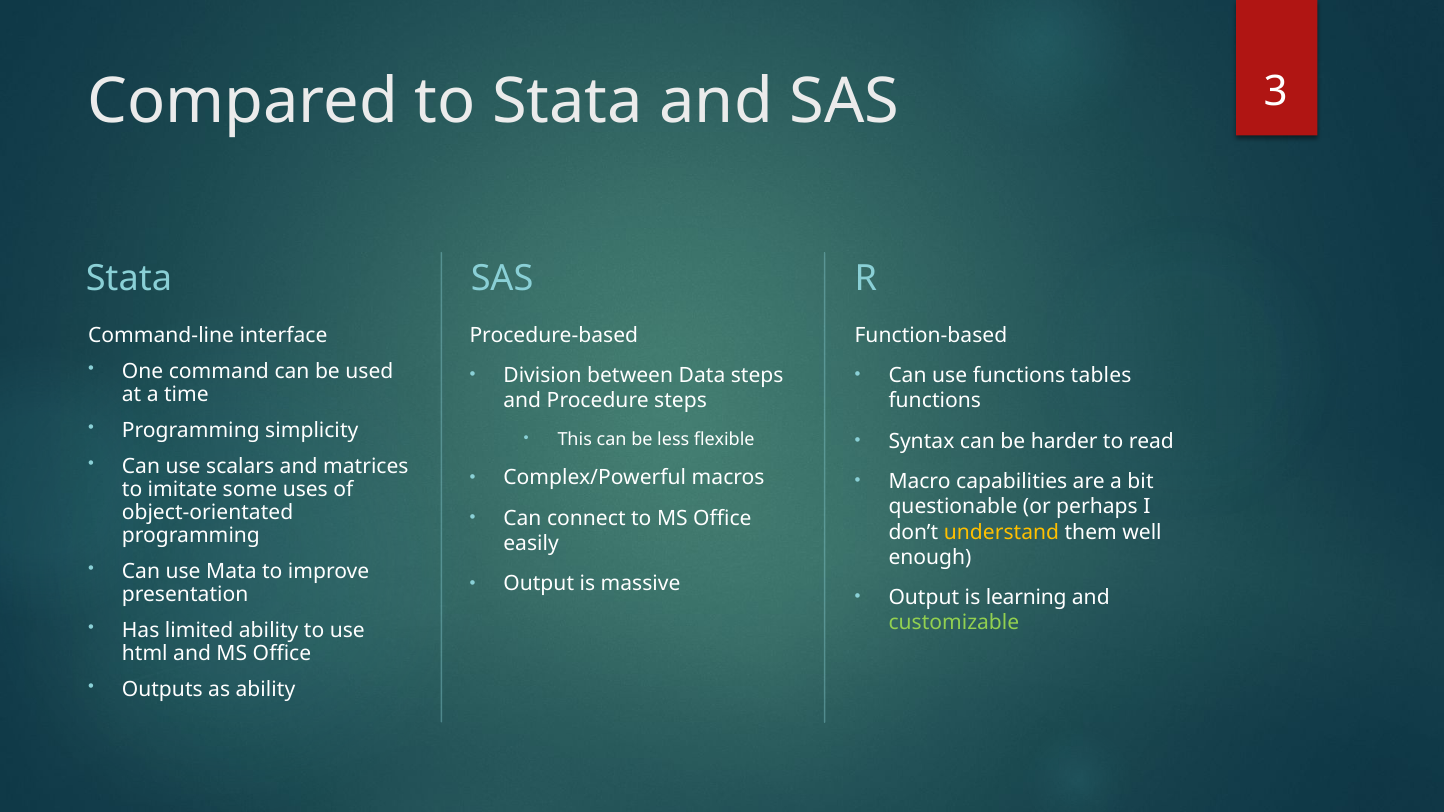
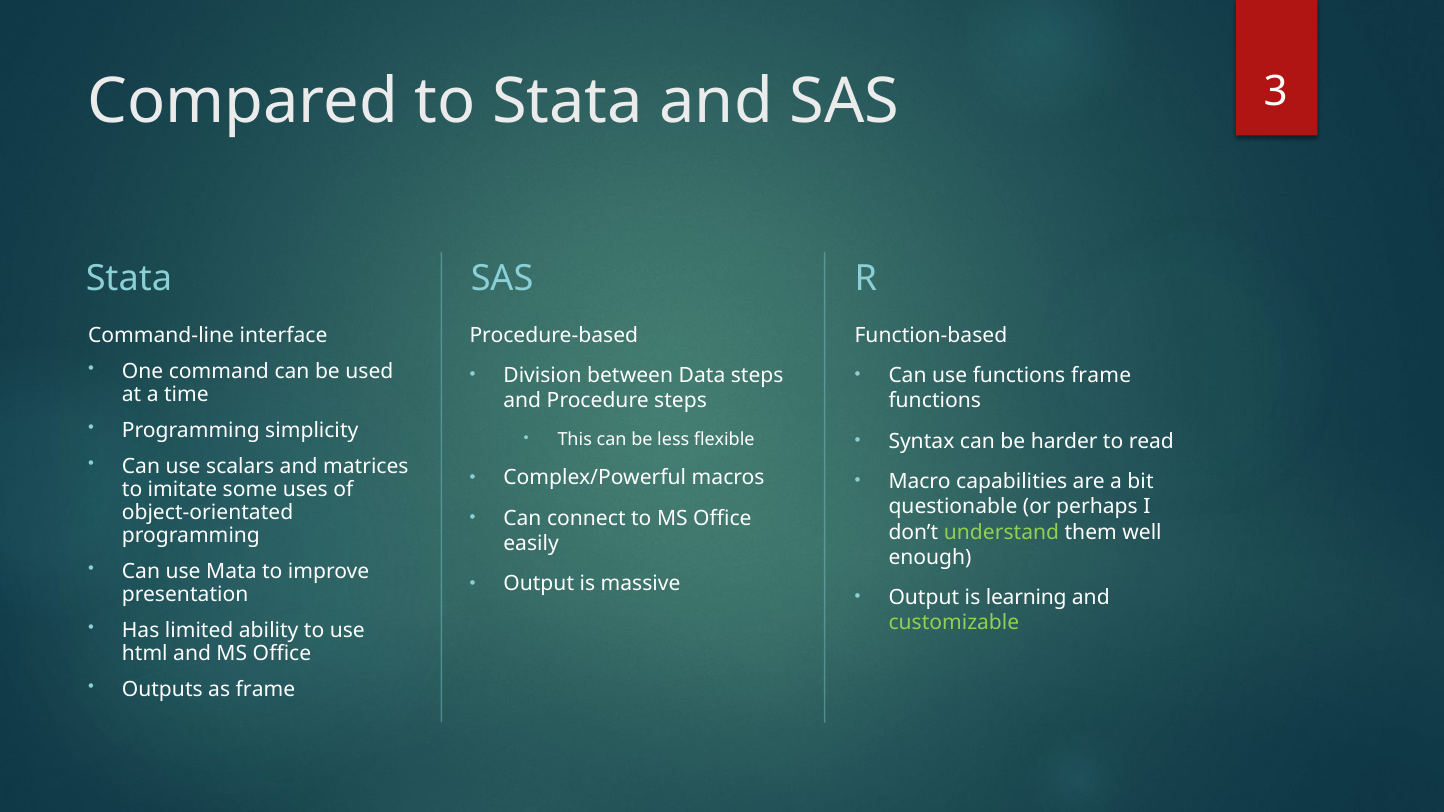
functions tables: tables -> frame (1101, 376)
understand colour: yellow -> light green (1001, 532)
as ability: ability -> frame (265, 690)
